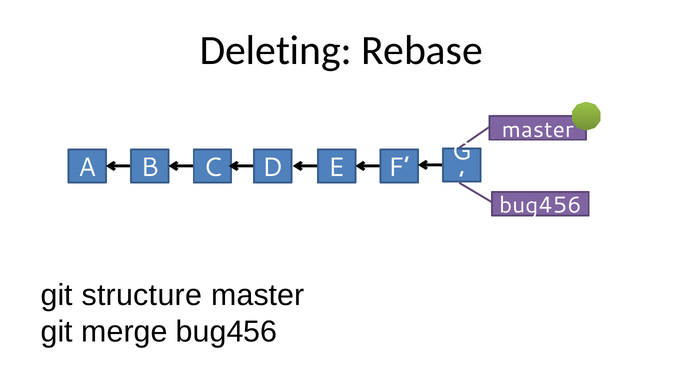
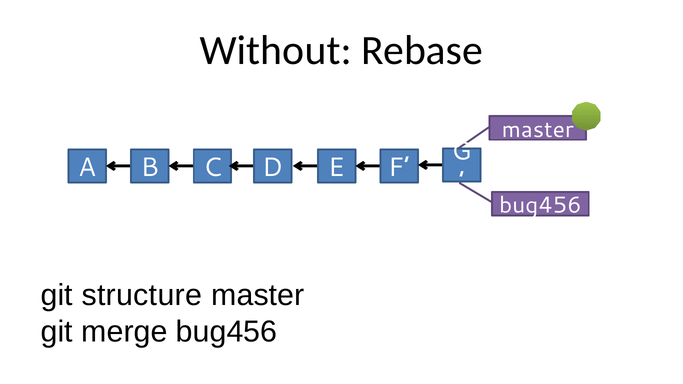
Deleting: Deleting -> Without (276, 50)
